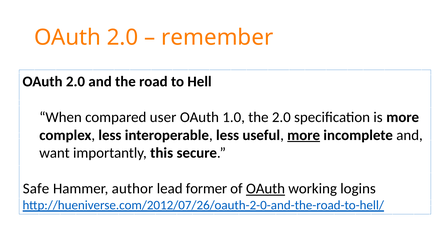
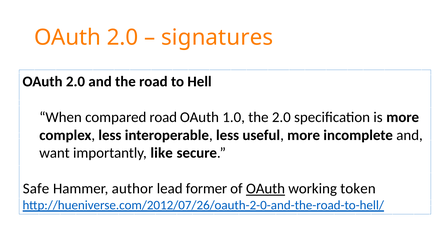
remember: remember -> signatures (217, 38)
compared user: user -> road (163, 117)
more underline: present -> none (304, 135)
this: this -> like (162, 153)
logins: logins -> token (358, 189)
